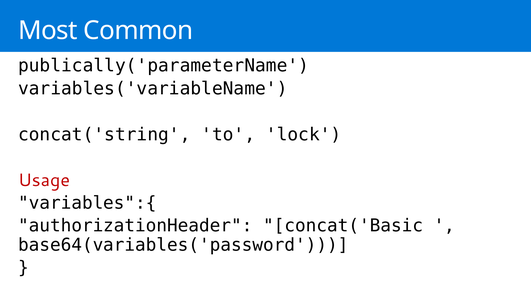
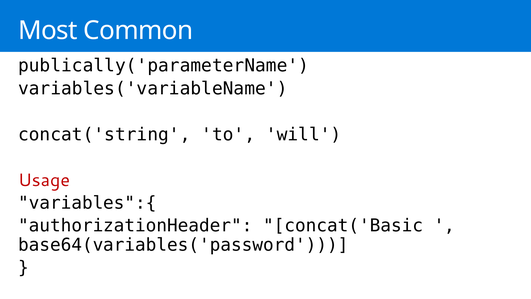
lock: lock -> will (304, 134)
